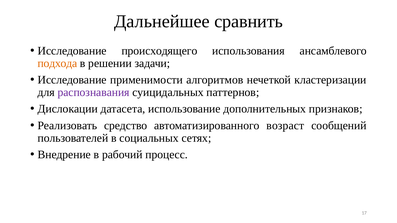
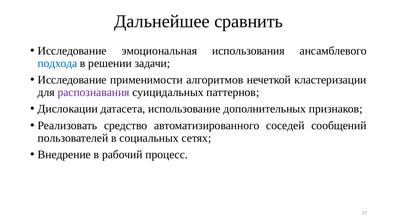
происходящего: происходящего -> эмоциональная (159, 51)
подхода colour: orange -> blue (57, 63)
возраст: возраст -> соседей (285, 126)
